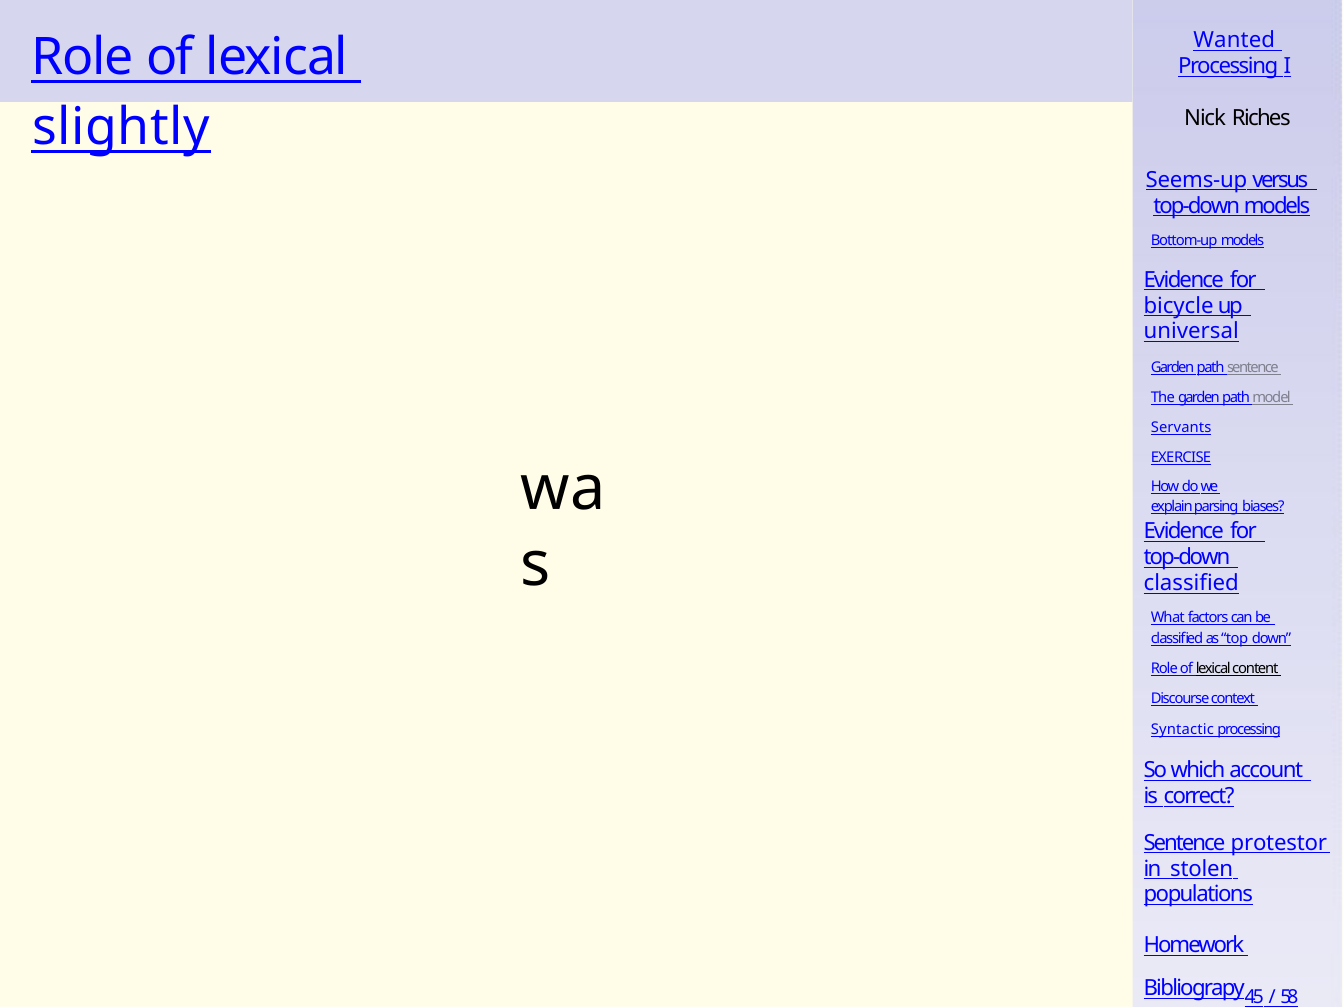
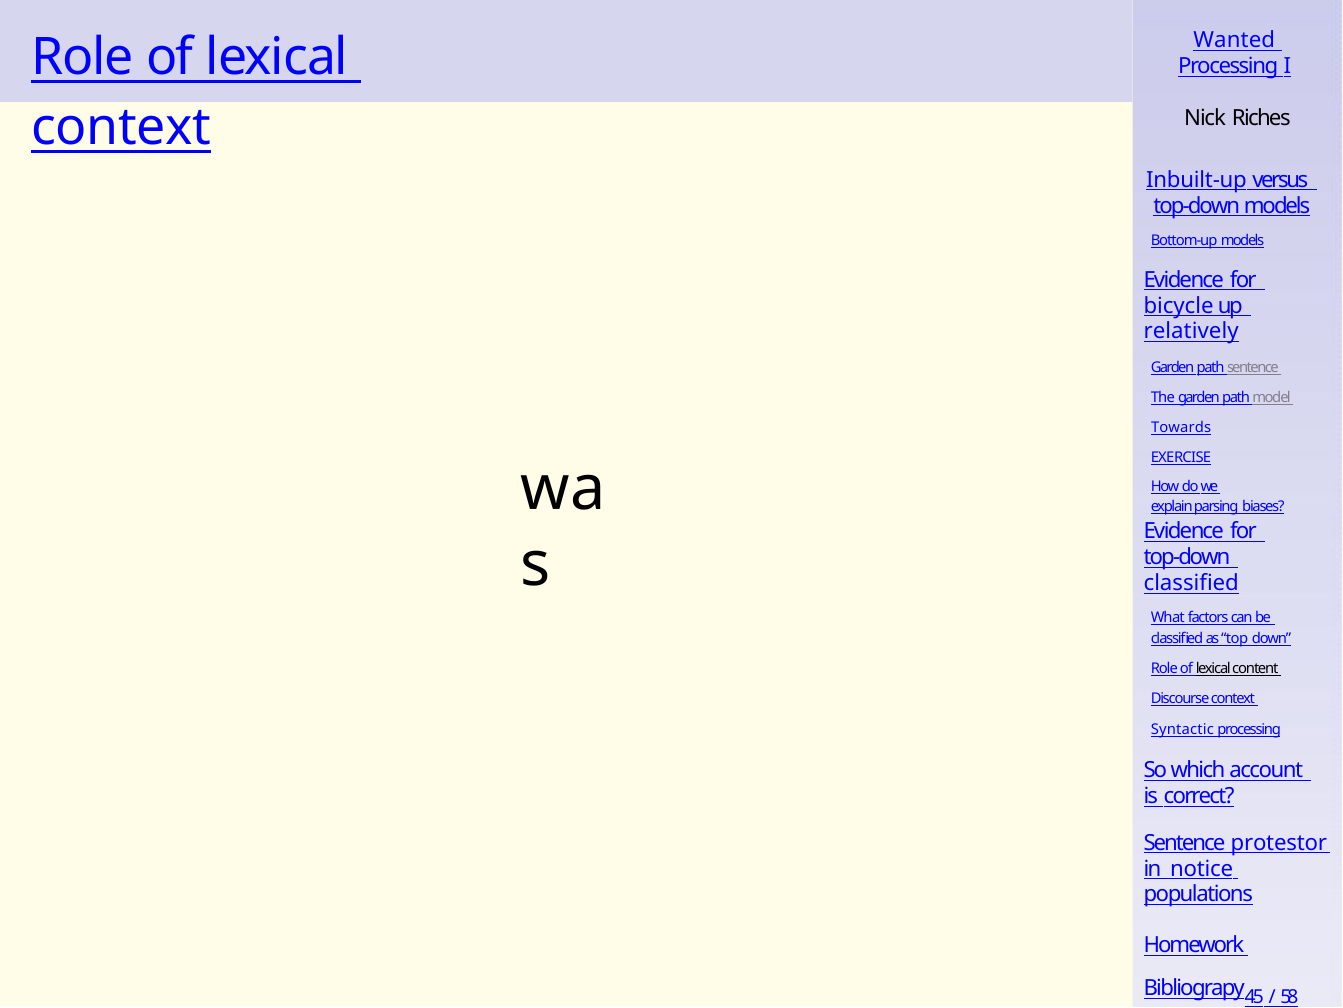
slightly: slightly -> context (121, 128)
Seems-up: Seems-up -> Inbuilt-up (1196, 180)
universal: universal -> relatively (1191, 332)
Servants: Servants -> Towards (1181, 428)
stolen: stolen -> notice (1202, 869)
